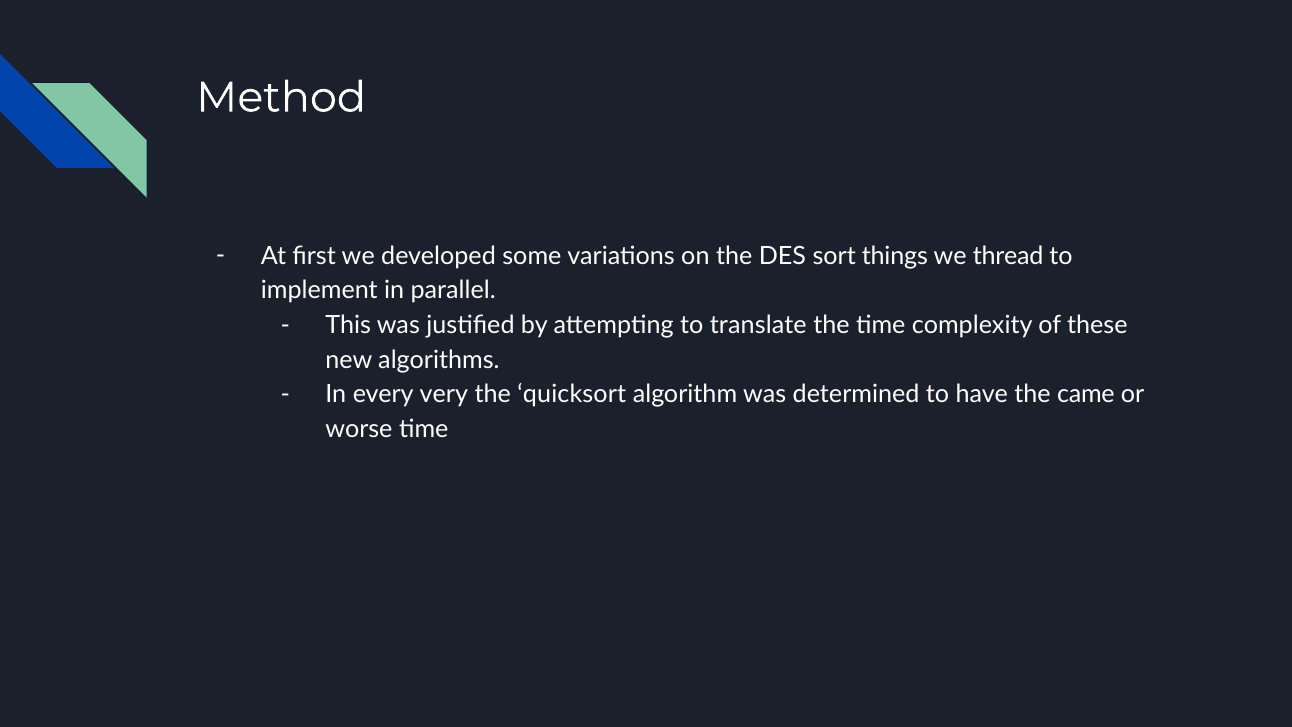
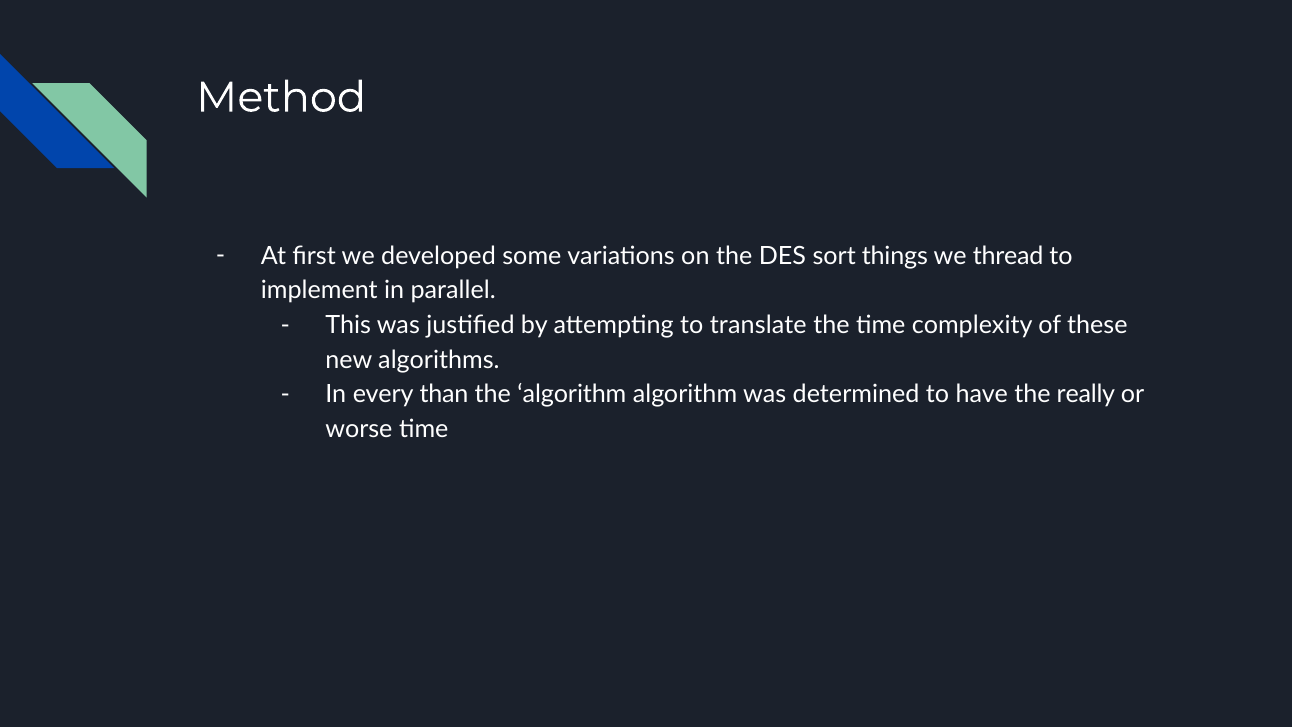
very: very -> than (444, 394)
the quicksort: quicksort -> algorithm (572, 394)
came: came -> really (1086, 394)
